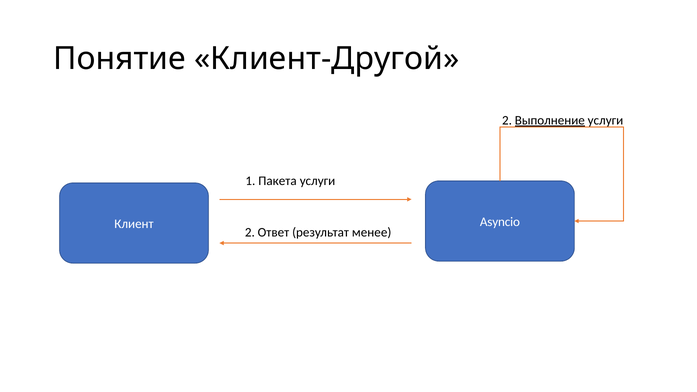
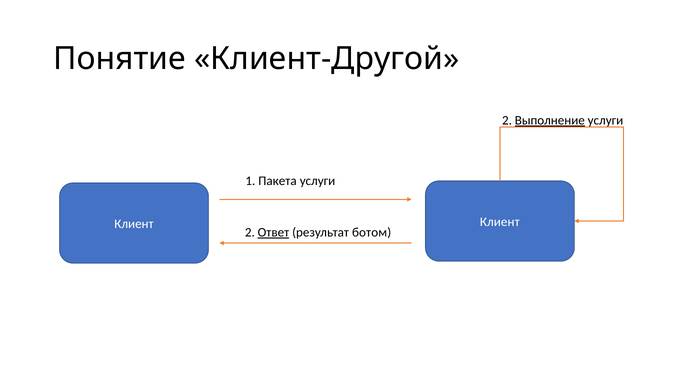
Клиент Asyncio: Asyncio -> Клиент (500, 222)
Ответ underline: none -> present (273, 232)
менее: менее -> ботом (372, 232)
